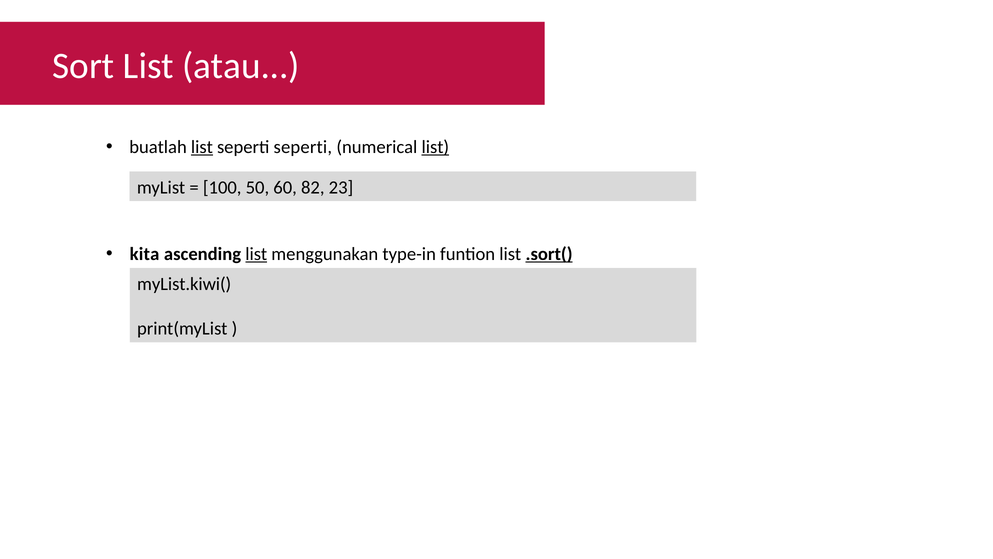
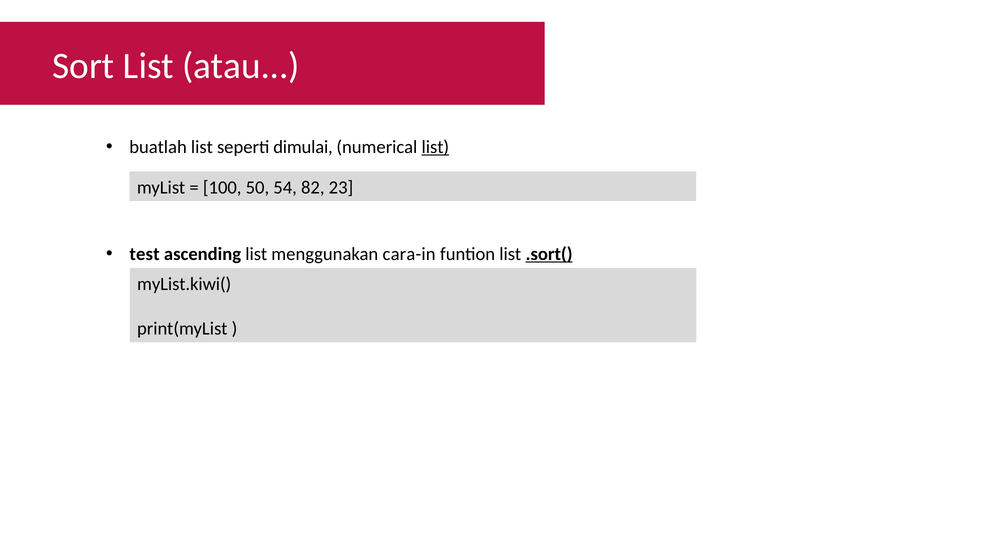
list underline: present -> none (202, 147)
seperti seperti: seperti -> dimulai (303, 147)
60: 60 -> 54 (285, 187)
kita: kita -> test (144, 254)
list underline: present -> none (256, 254)
type-in: type-in -> cara-in (409, 254)
